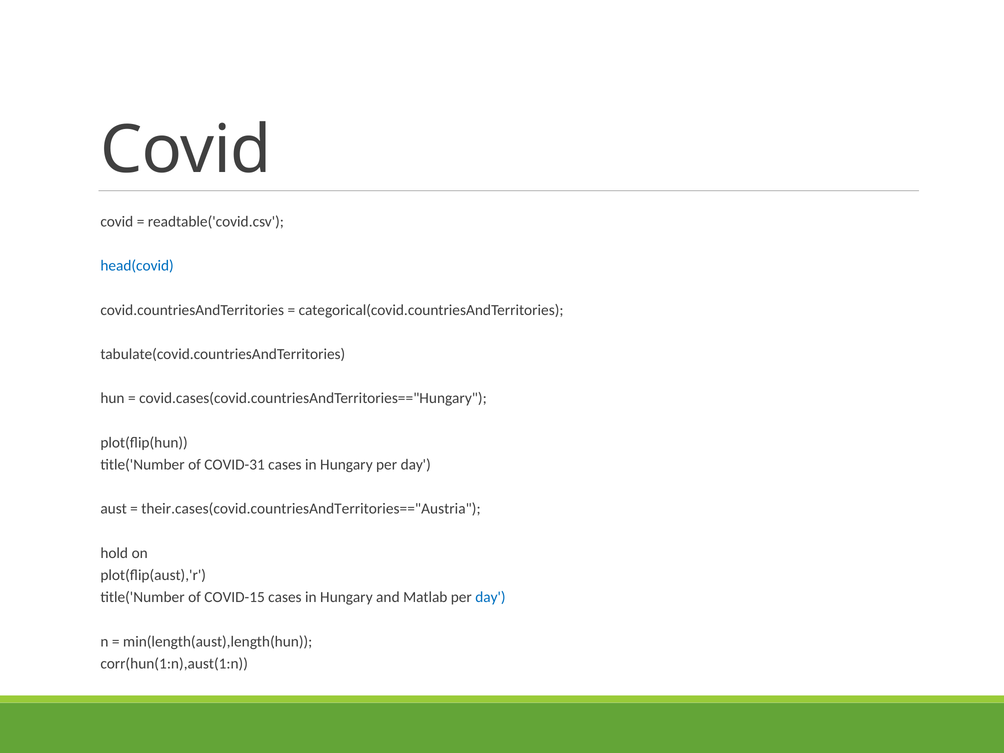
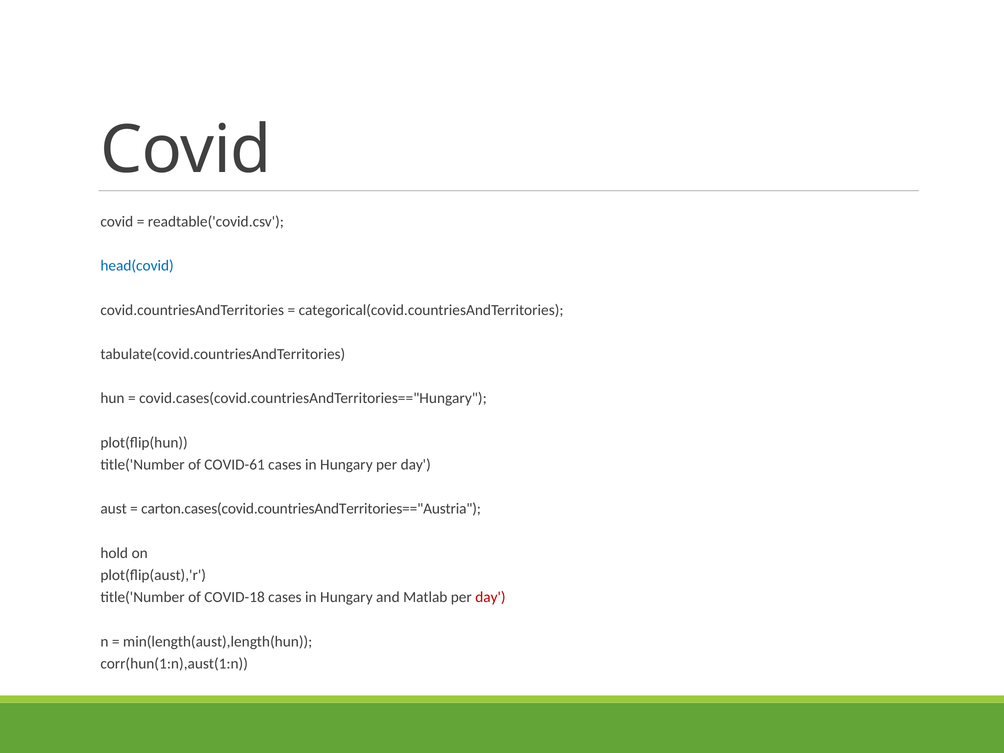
COVID-31: COVID-31 -> COVID-61 (235, 465)
their.cases(covid.countriesAndTerritories=="Austria: their.cases(covid.countriesAndTerritories=="Austria -> carton.cases(covid.countriesAndTerritories=="Austria (311, 509)
COVID-15: COVID-15 -> COVID-18 (235, 597)
day colour: blue -> red (490, 597)
